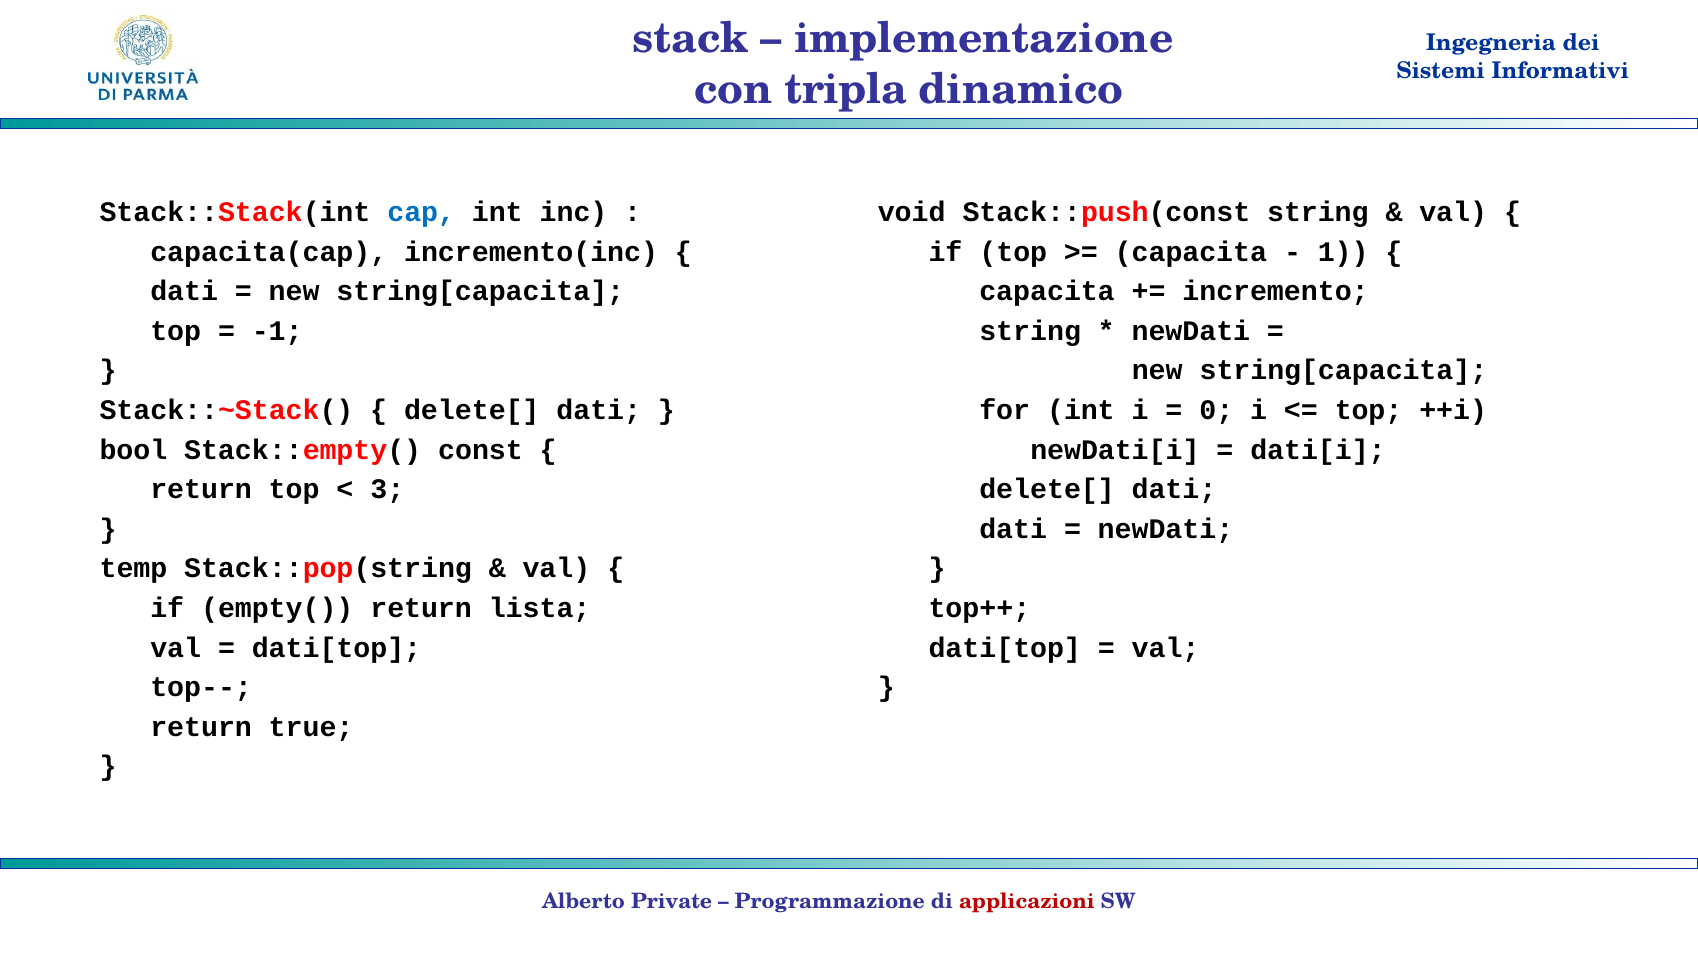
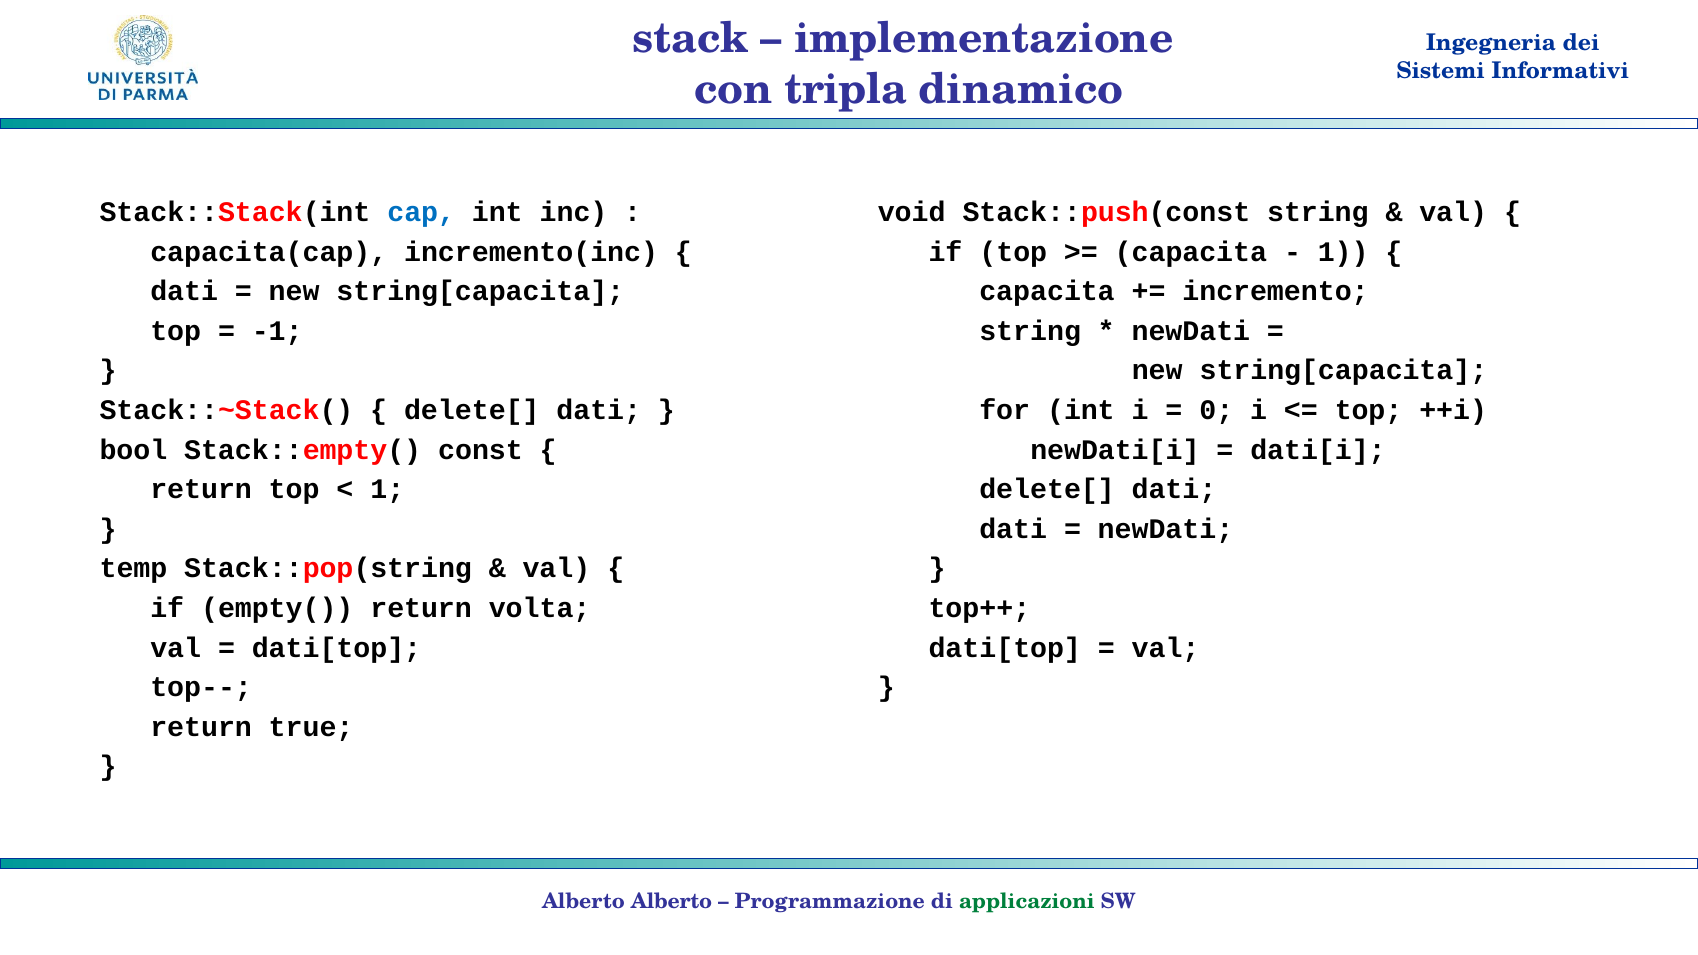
3: 3 -> 1 (387, 489)
lista: lista -> volta (540, 608)
Alberto Private: Private -> Alberto (672, 901)
applicazioni colour: red -> green (1027, 901)
